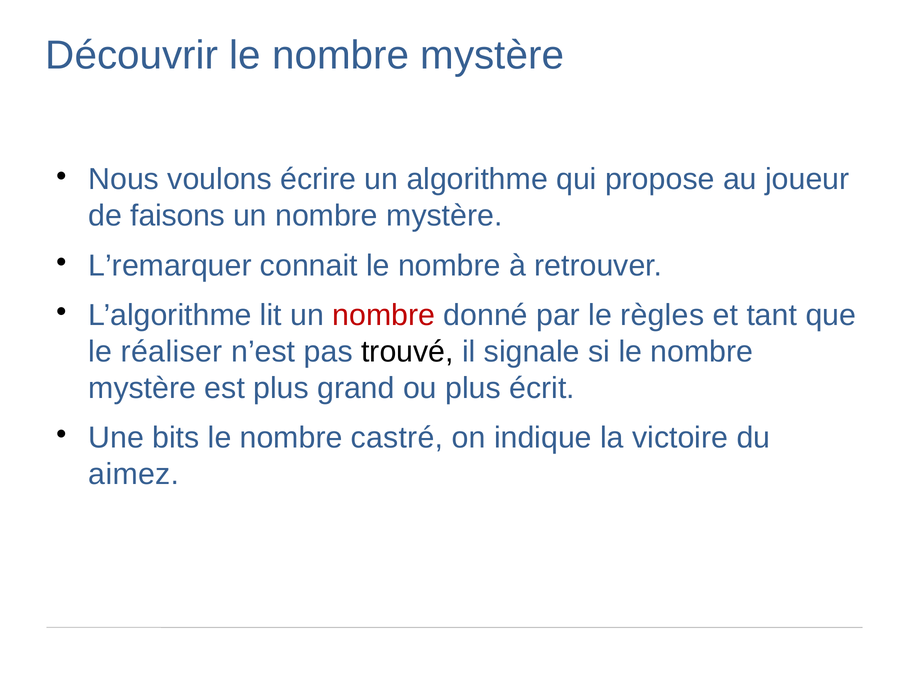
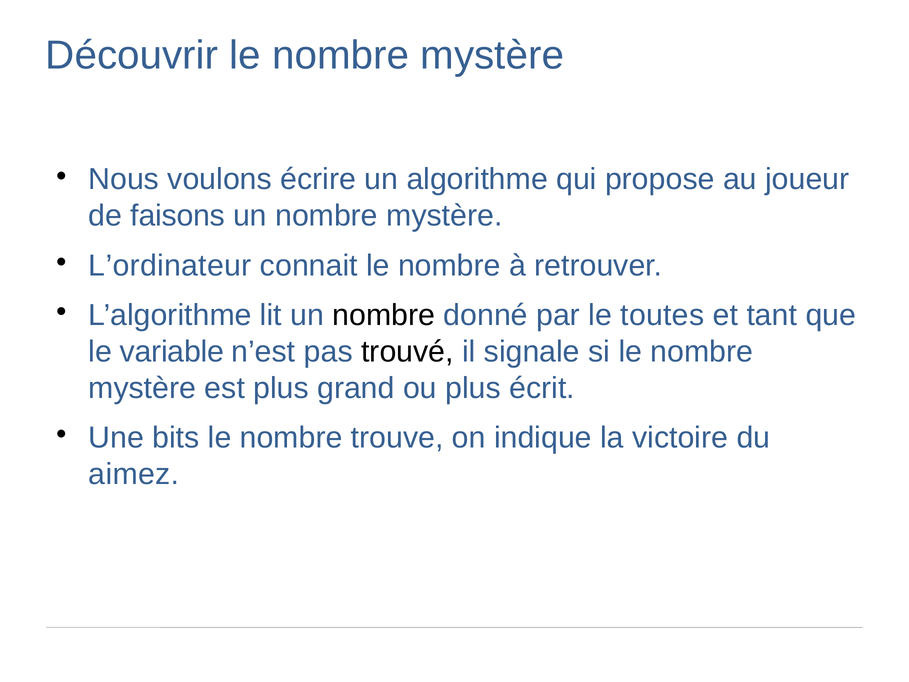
L’remarquer: L’remarquer -> L’ordinateur (170, 265)
nombre colour: red -> black (384, 315)
règles: règles -> toutes (662, 315)
réaliser: réaliser -> variable (172, 352)
castré: castré -> trouve (397, 438)
